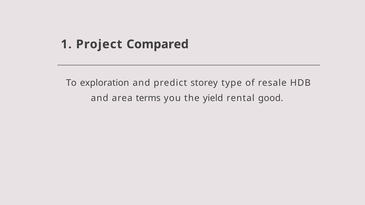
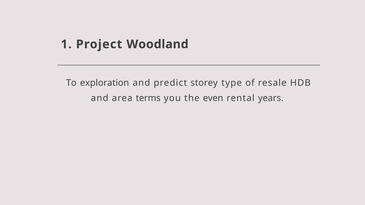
Compared: Compared -> Woodland (157, 44)
yield: yield -> even (213, 98)
good: good -> years (271, 98)
